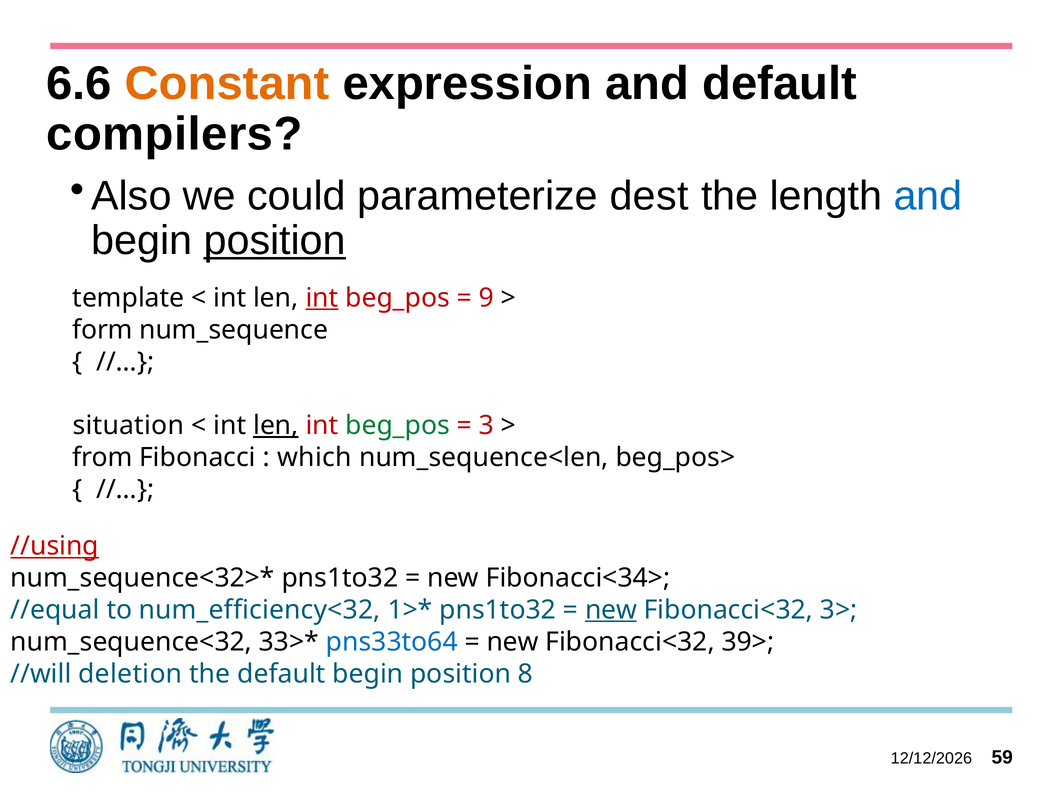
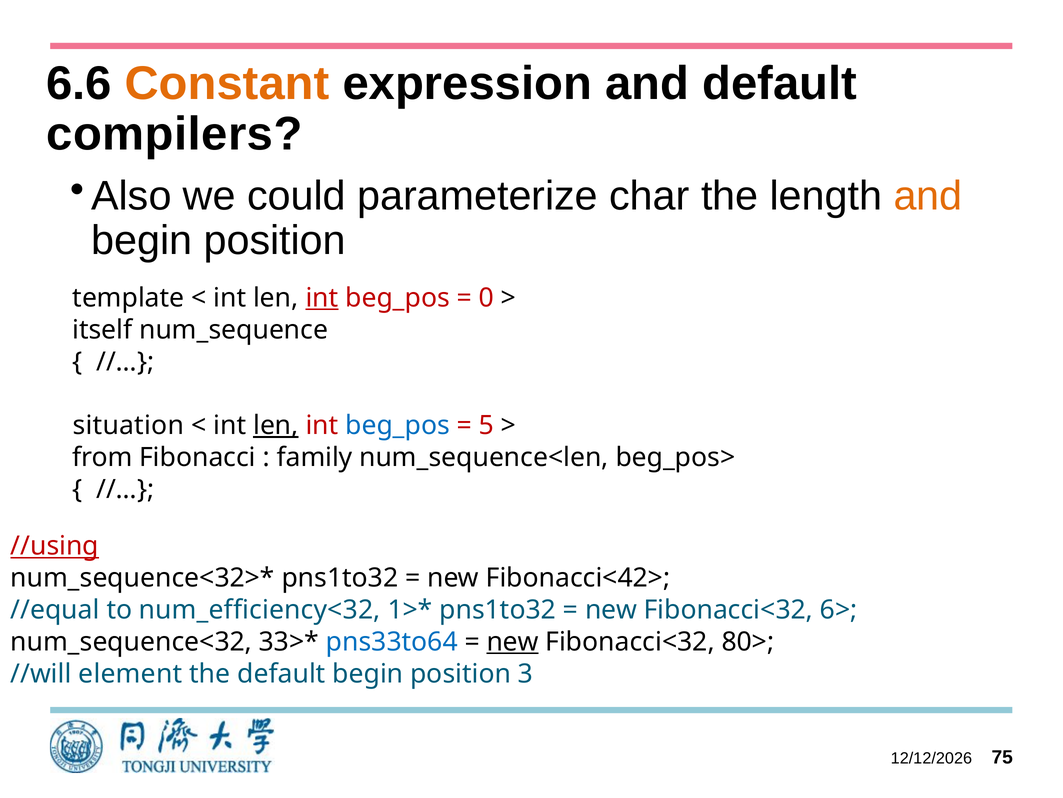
dest: dest -> char (649, 196)
and colour: blue -> orange (928, 196)
position underline: present -> none (275, 240)
9: 9 -> 0 (486, 298)
form: form -> itself (102, 330)
beg_pos colour: green -> blue (398, 425)
3: 3 -> 5 (486, 425)
which: which -> family (315, 457)
Fibonacci<34>: Fibonacci<34> -> Fibonacci<42> (578, 578)
new underline: present -> none (611, 609)
3>: 3> -> 6> (839, 609)
new underline: none -> present (513, 641)
39>: 39> -> 80> (748, 641)
deletion: deletion -> element (130, 673)
8: 8 -> 3 (526, 673)
59: 59 -> 75 (1002, 757)
